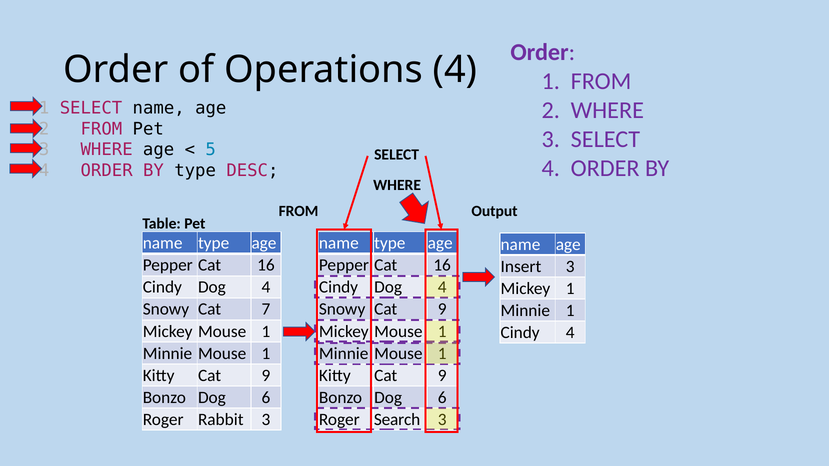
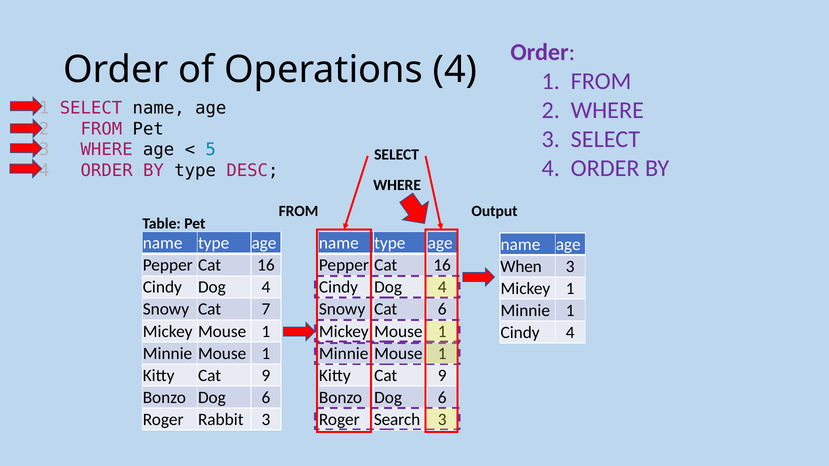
Insert: Insert -> When (521, 267)
Snowy Cat 9: 9 -> 6 (442, 310)
